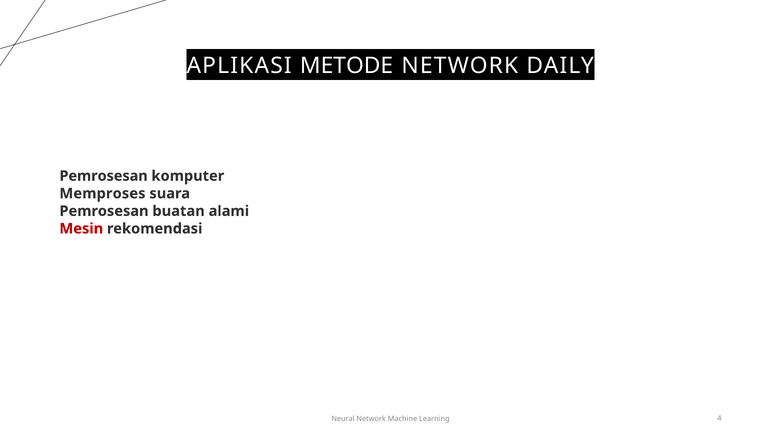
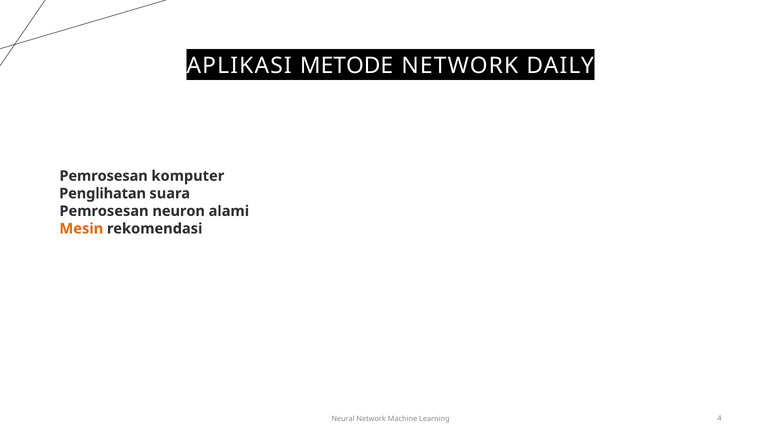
Memproses: Memproses -> Penglihatan (103, 194)
buatan: buatan -> neuron (179, 211)
Mesin colour: red -> orange (81, 229)
